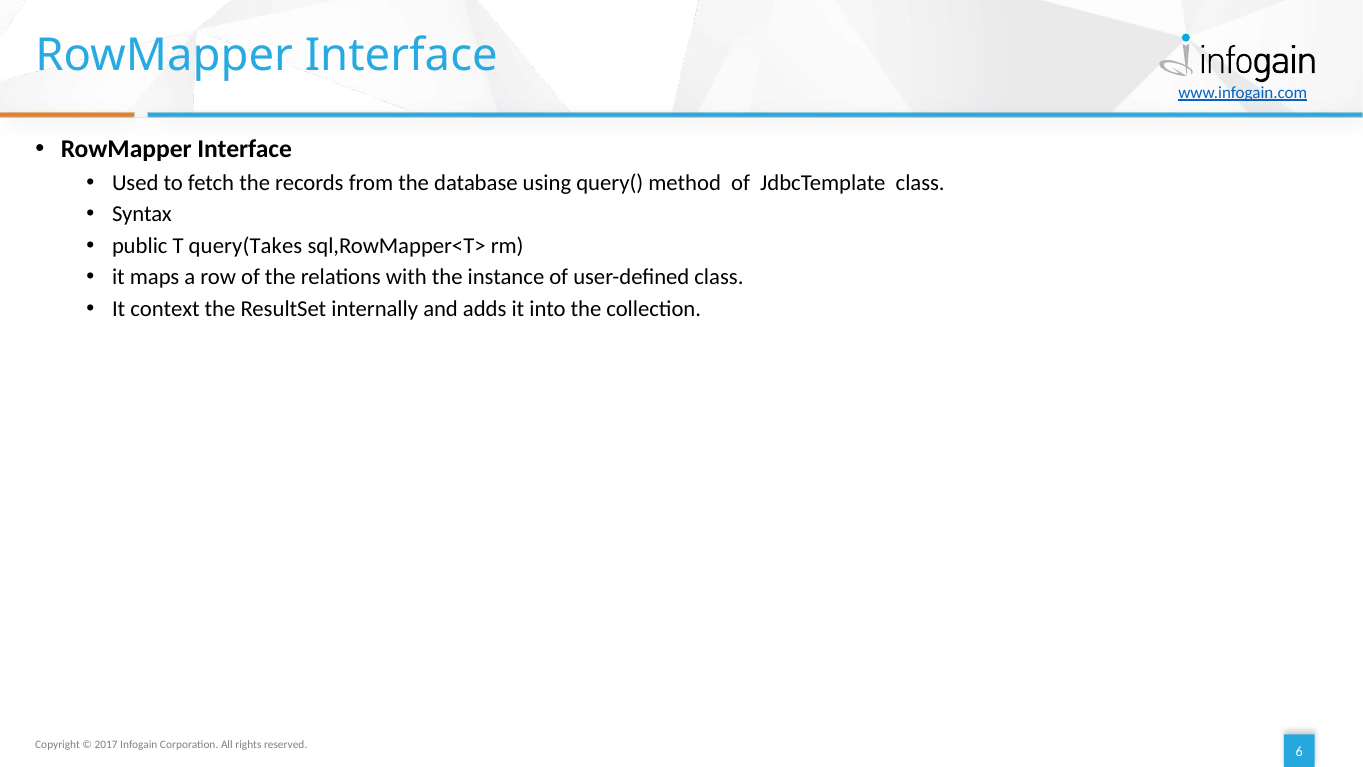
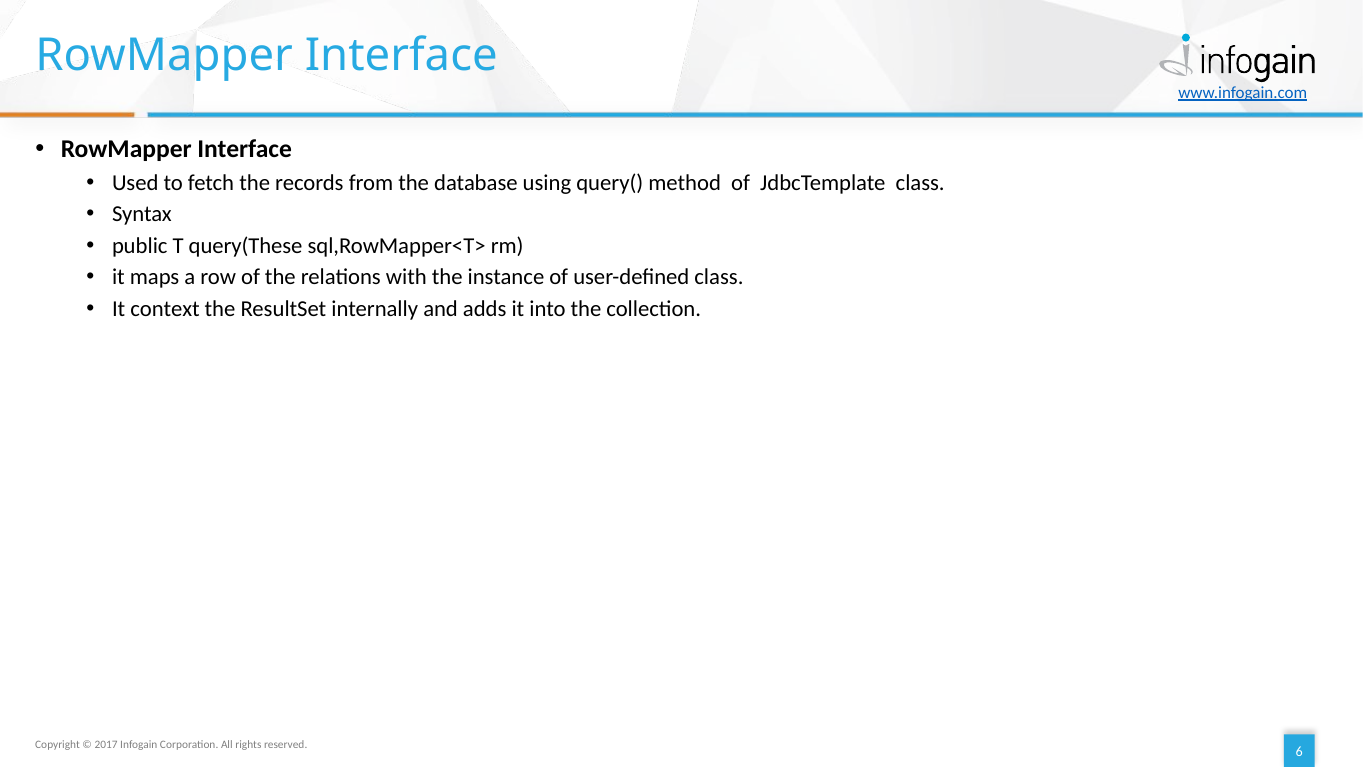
query(Takes: query(Takes -> query(These (246, 246)
